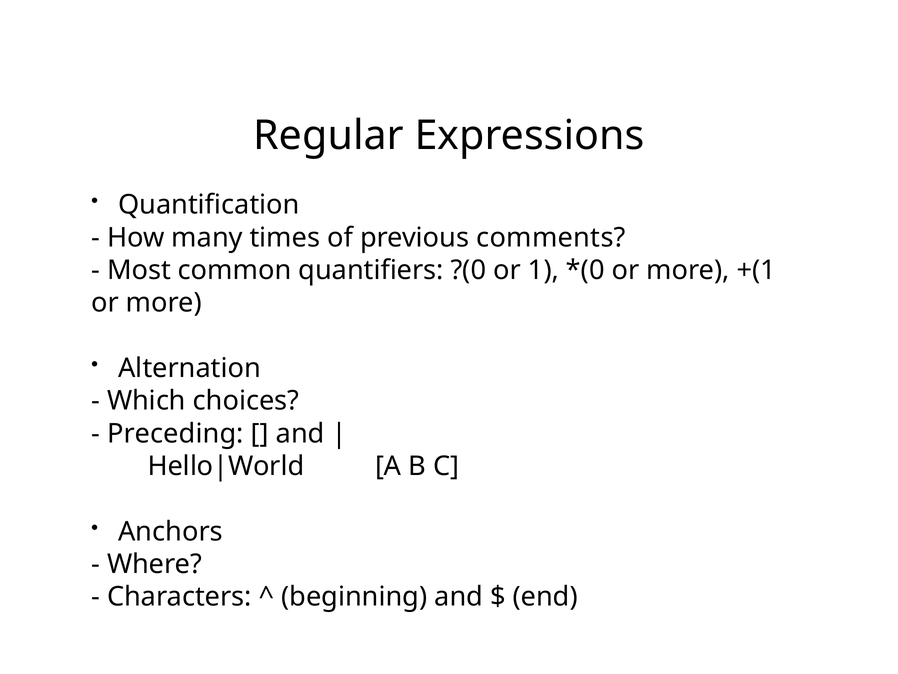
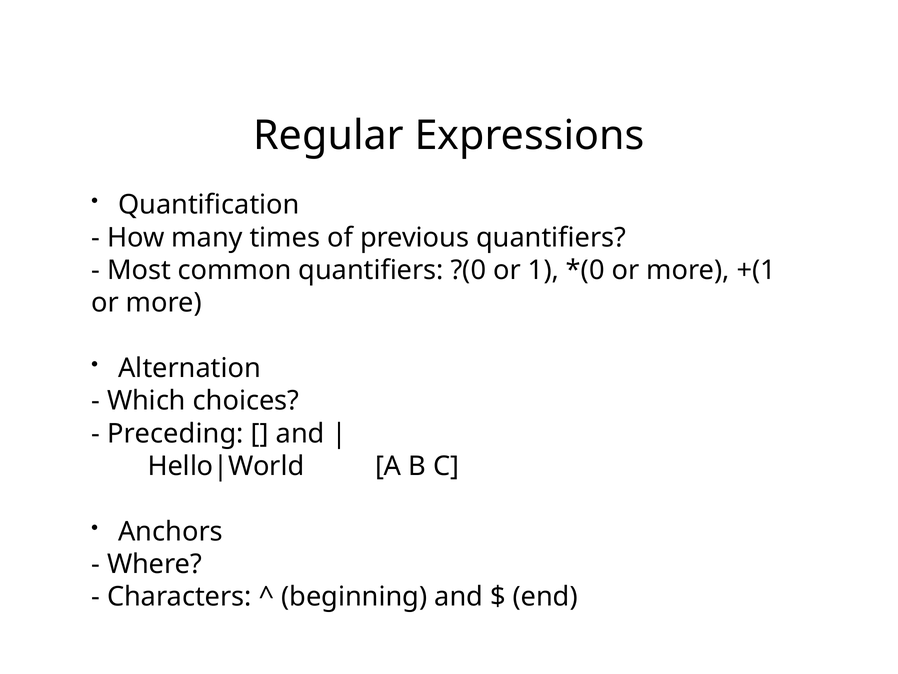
previous comments: comments -> quantifiers (551, 238)
